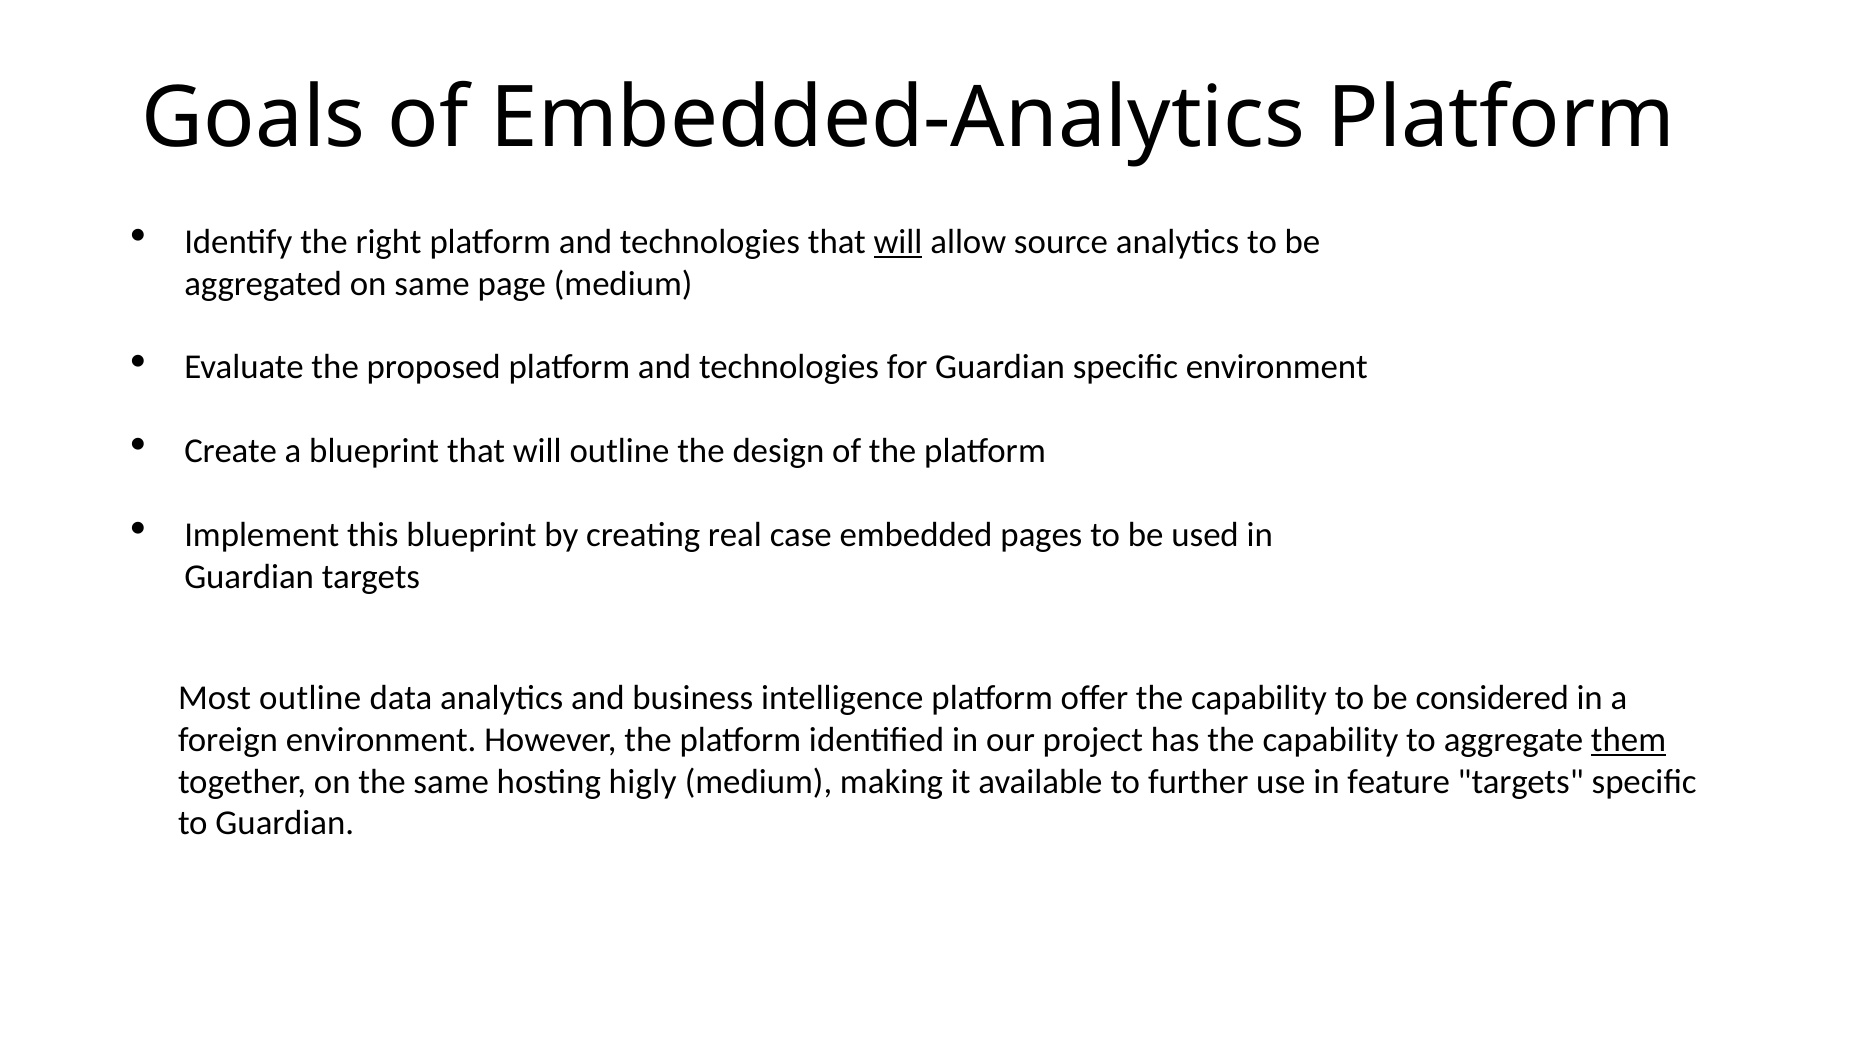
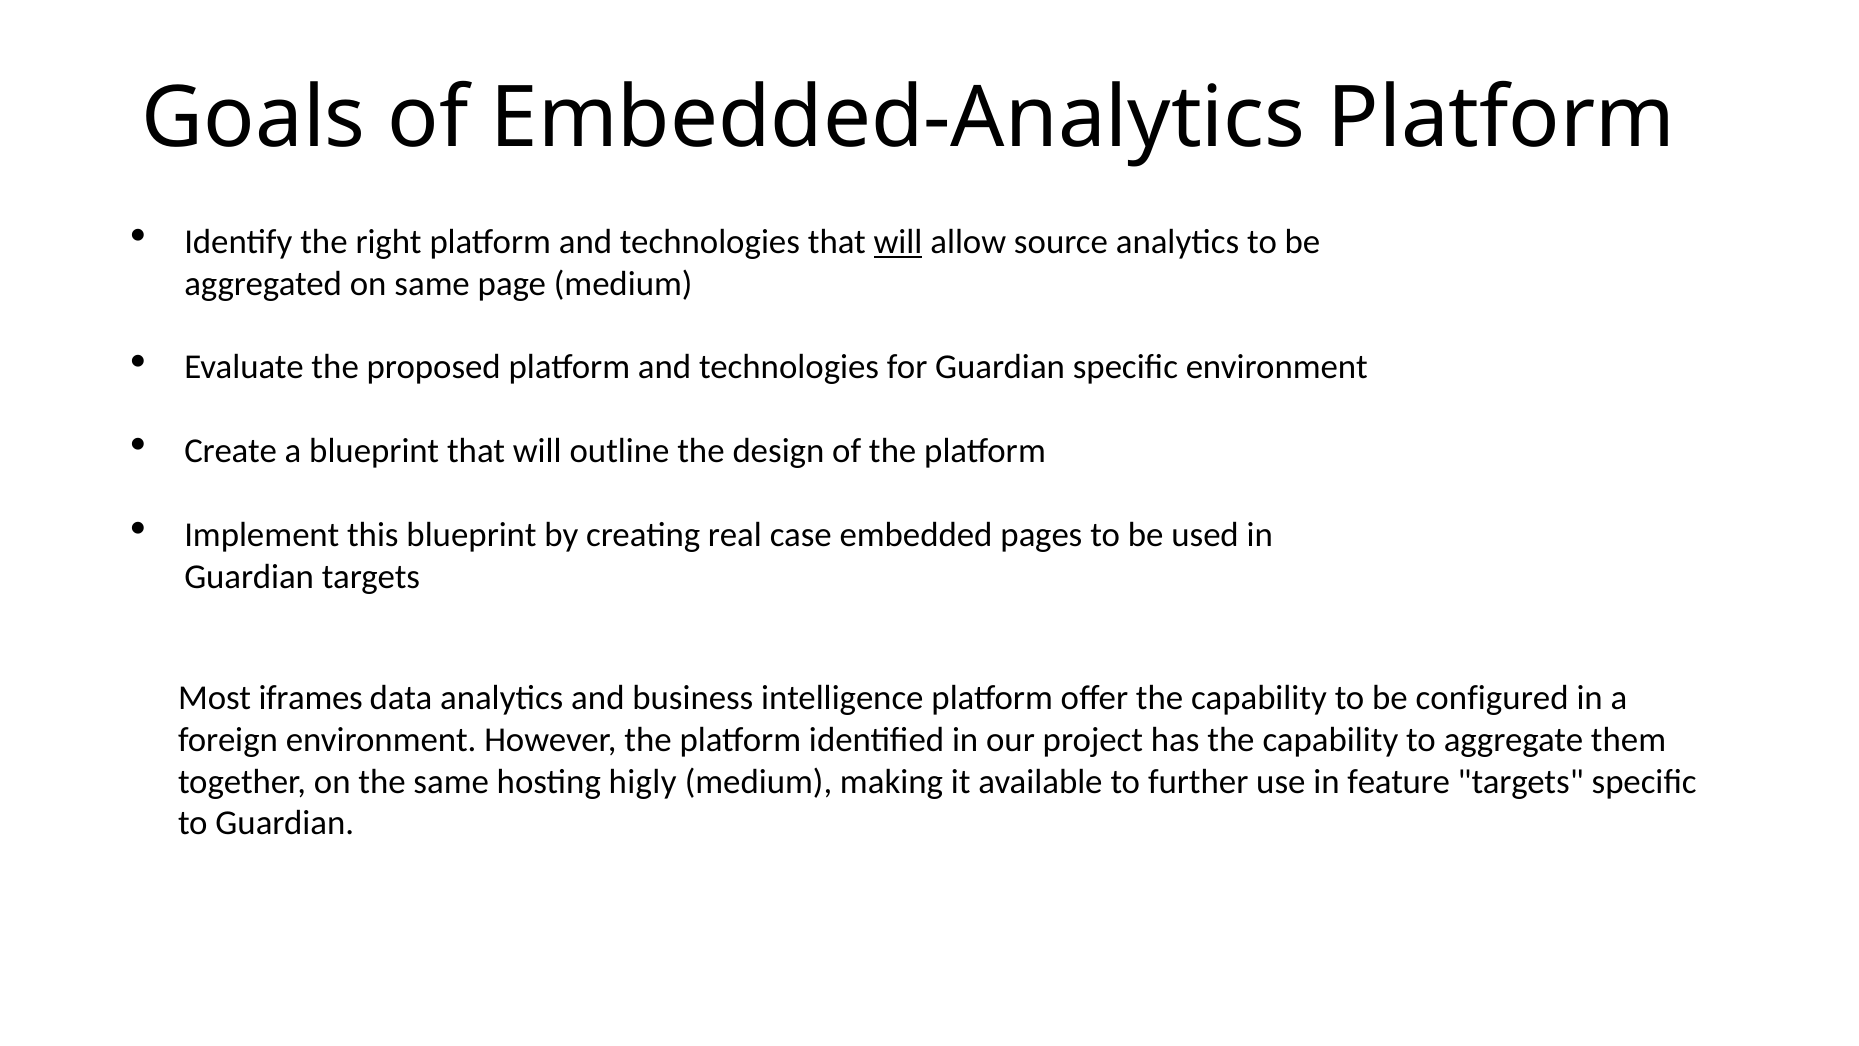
Most outline: outline -> iframes (311, 698)
considered: considered -> configured (1492, 698)
them underline: present -> none (1629, 740)
